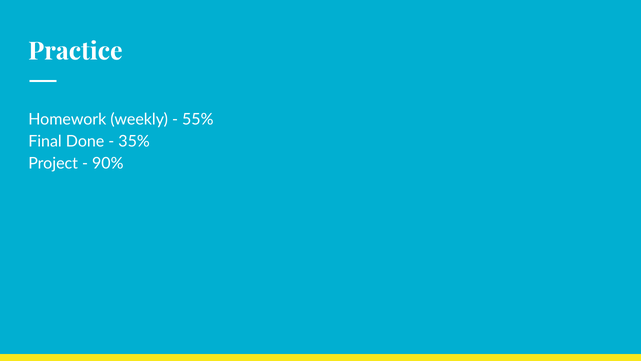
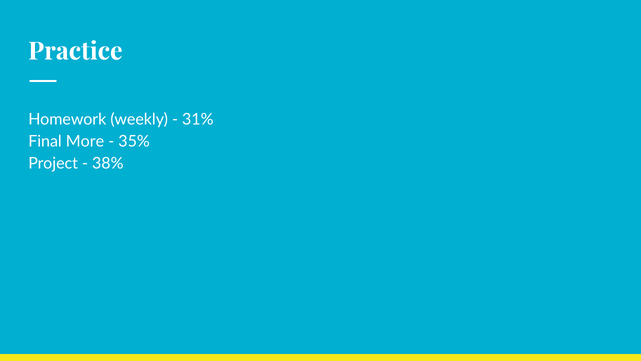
55%: 55% -> 31% (198, 119)
Done: Done -> More (85, 141)
90%: 90% -> 38% (108, 163)
